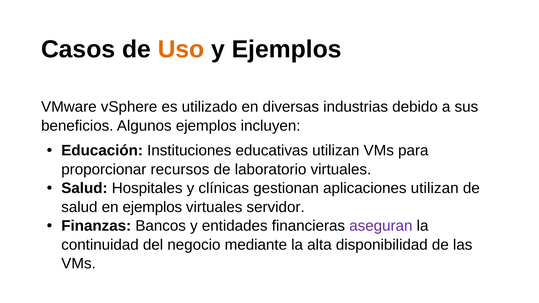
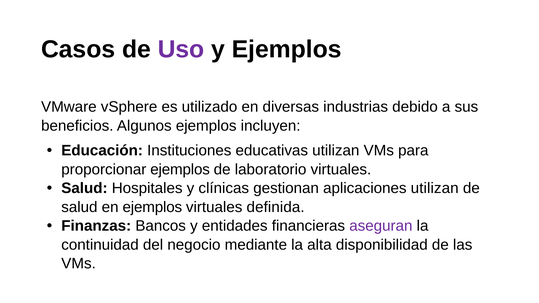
Uso colour: orange -> purple (181, 49)
proporcionar recursos: recursos -> ejemplos (180, 170)
servidor: servidor -> definida (276, 207)
